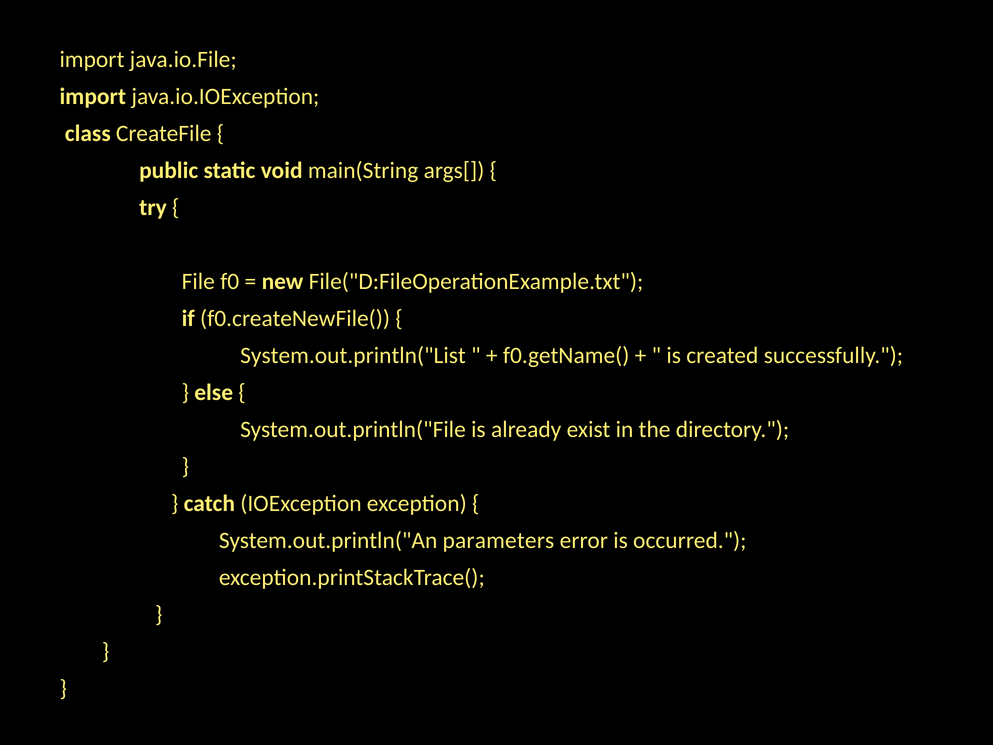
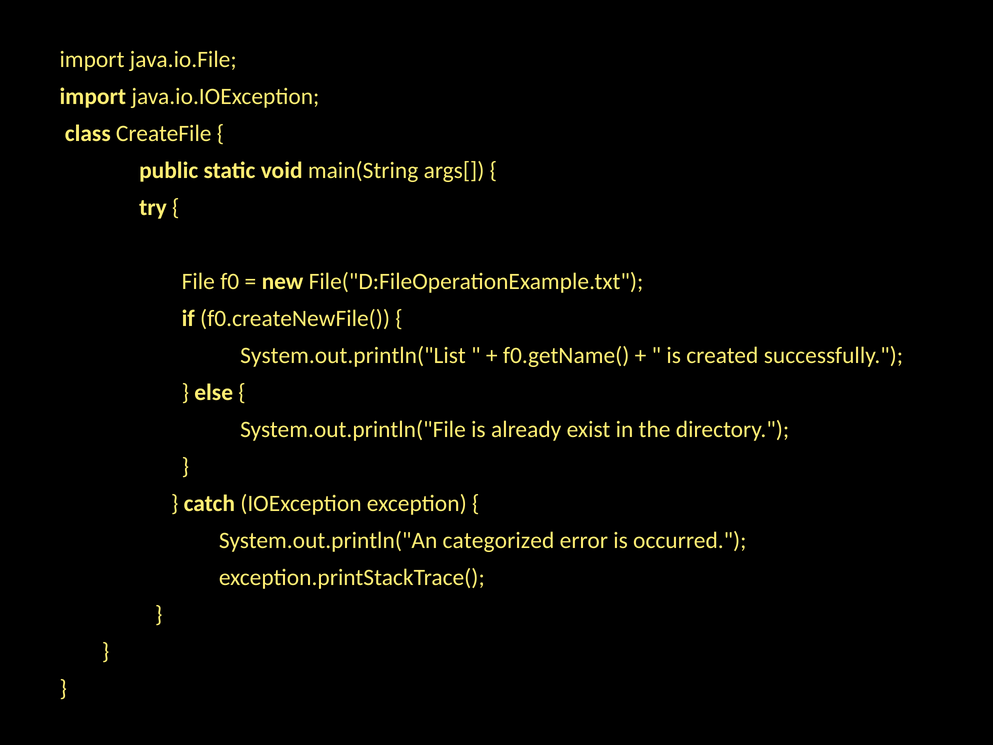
parameters: parameters -> categorized (498, 540)
